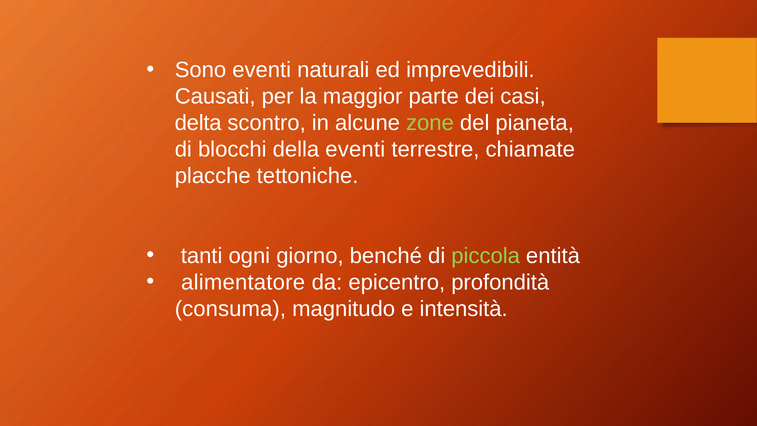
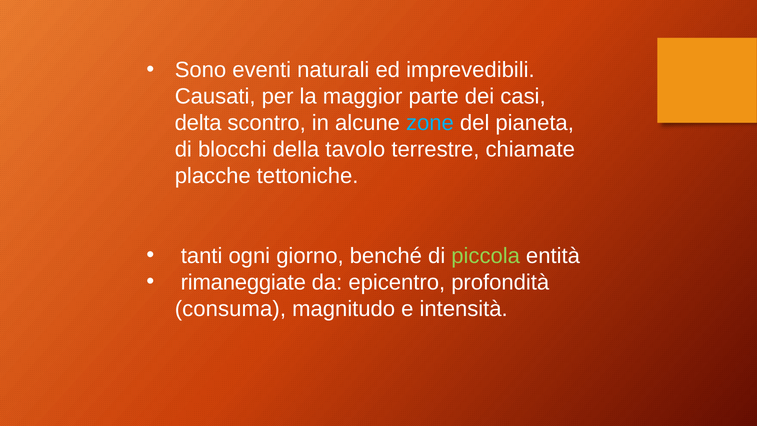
zone colour: light green -> light blue (430, 123)
della eventi: eventi -> tavolo (355, 150)
alimentatore: alimentatore -> rimaneggiate (243, 282)
